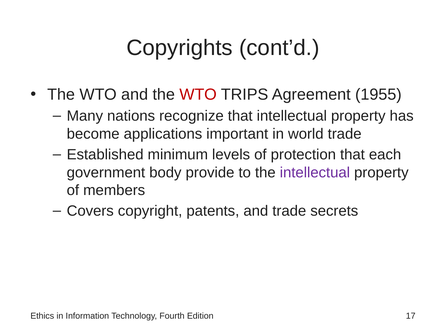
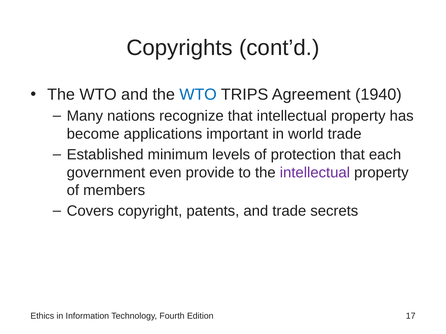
WTO colour: red -> blue (198, 95)
1955: 1955 -> 1940 (378, 95)
body: body -> even (165, 173)
